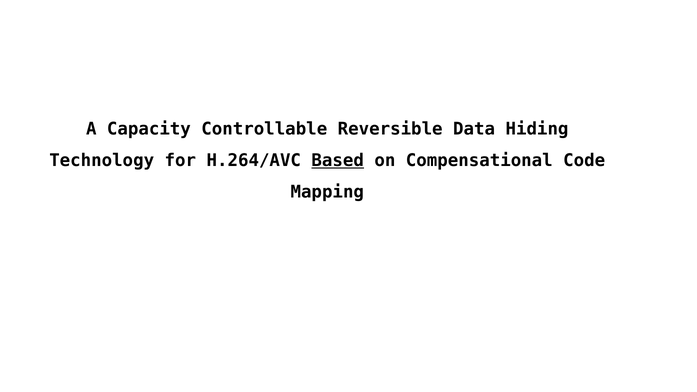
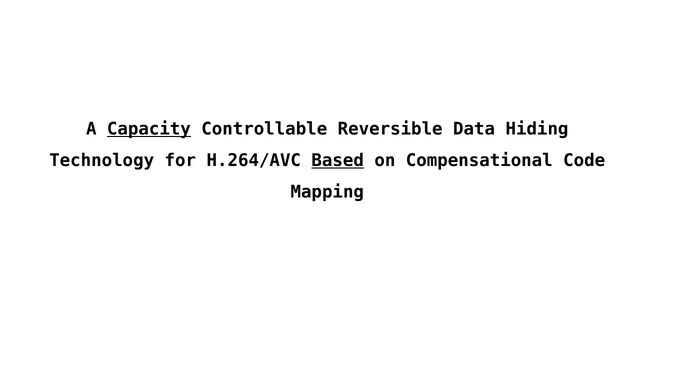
Capacity underline: none -> present (149, 129)
